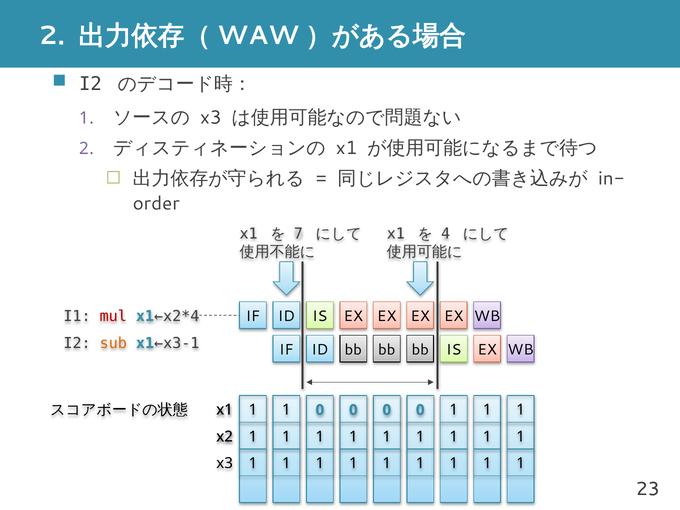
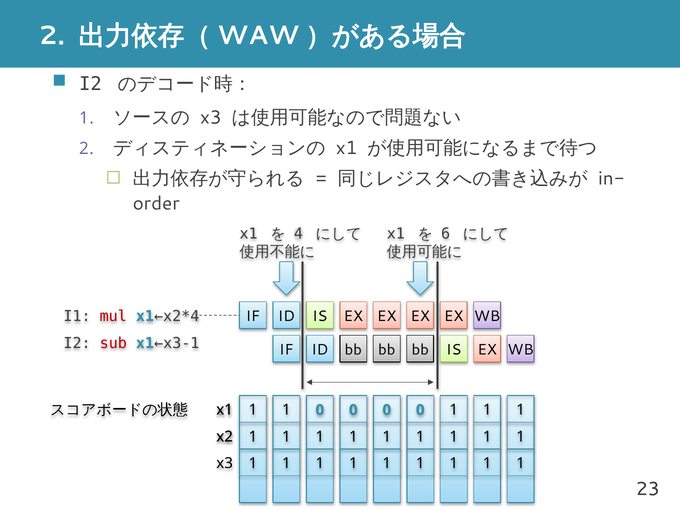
7: 7 -> 4 (298, 234)
4: 4 -> 6 (446, 234)
sub colour: orange -> red (113, 343)
